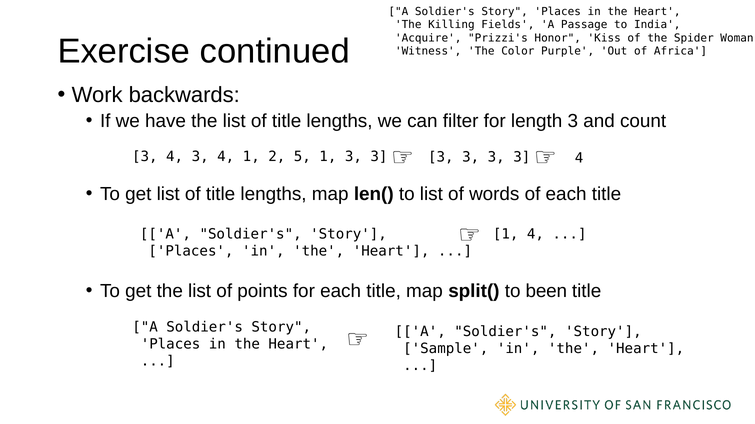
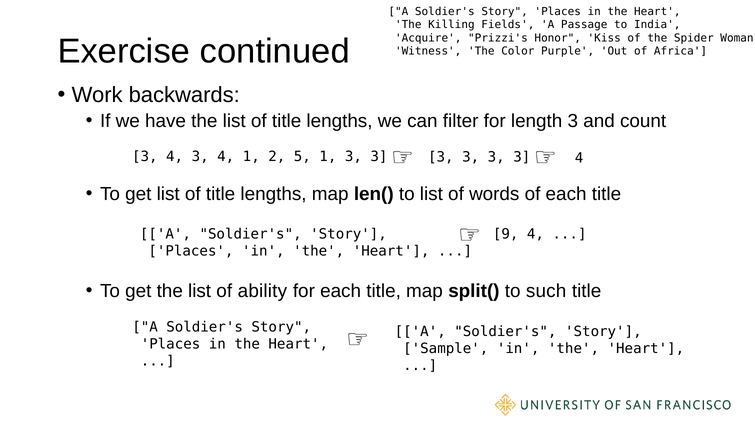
1: 1 -> 9 (506, 234)
points: points -> ability (262, 291)
been: been -> such (546, 291)
